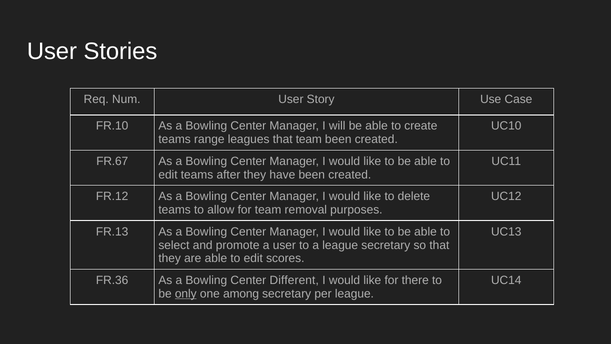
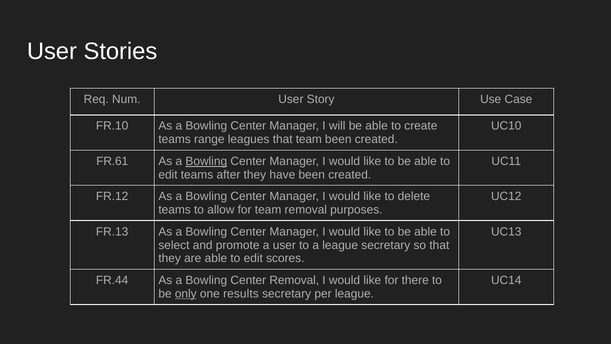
FR.67: FR.67 -> FR.61 (112, 161)
Bowling underline: none -> present (206, 161)
FR.36: FR.36 -> FR.44 (112, 280)
Center Different: Different -> Removal (294, 280)
among: among -> results (241, 293)
